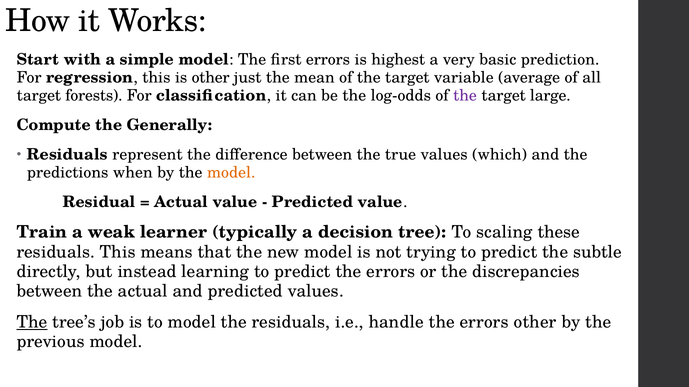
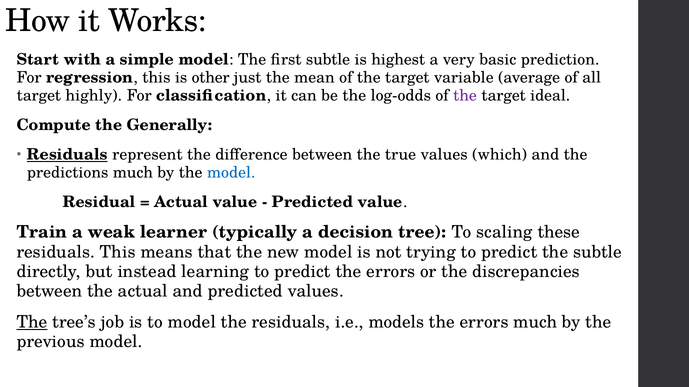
first errors: errors -> subtle (328, 60)
forests: forests -> highly (94, 96)
large: large -> ideal (550, 96)
Residuals underline: none -> present (67, 155)
predictions when: when -> much (133, 173)
model colour: orange -> blue (231, 173)
handle: handle -> models (396, 323)
errors other: other -> much (535, 323)
